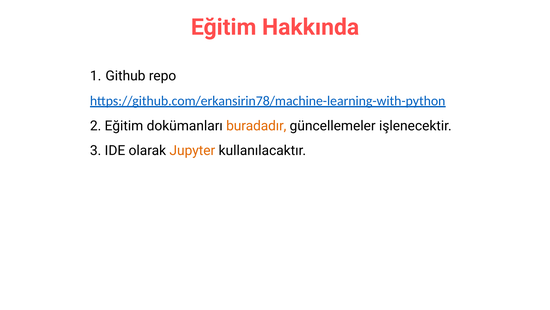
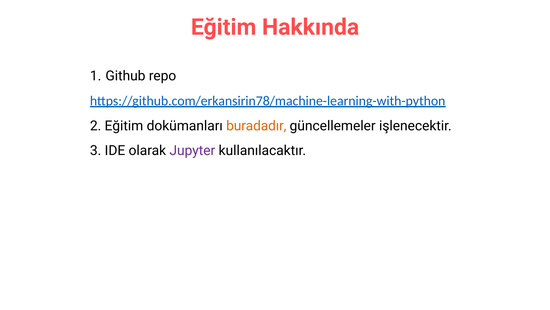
Jupyter colour: orange -> purple (192, 150)
